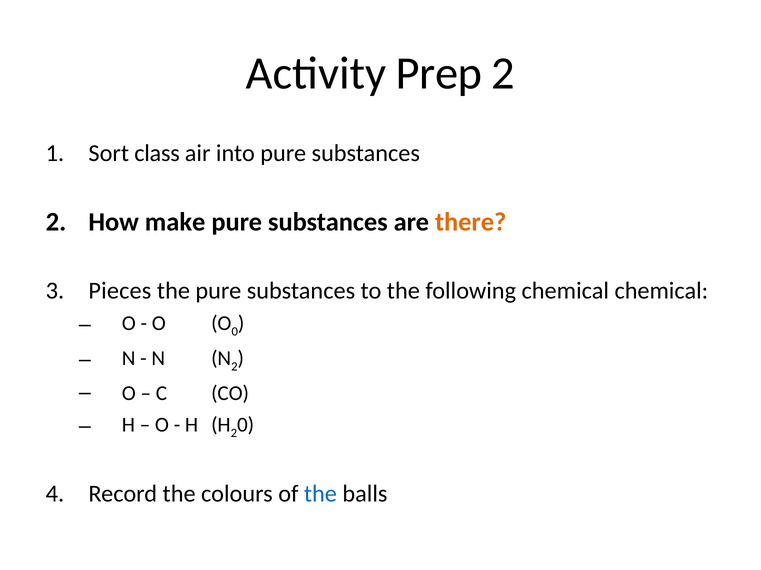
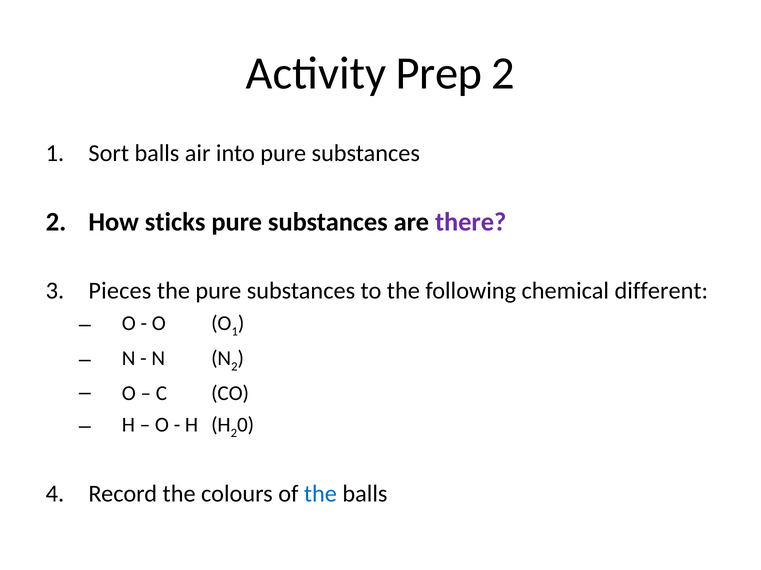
Sort class: class -> balls (157, 153)
make: make -> sticks (175, 223)
there colour: orange -> purple (471, 223)
chemical chemical: chemical -> different (661, 291)
O 0: 0 -> 1 (235, 332)
